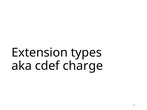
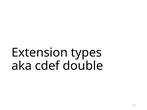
charge: charge -> double (83, 66)
